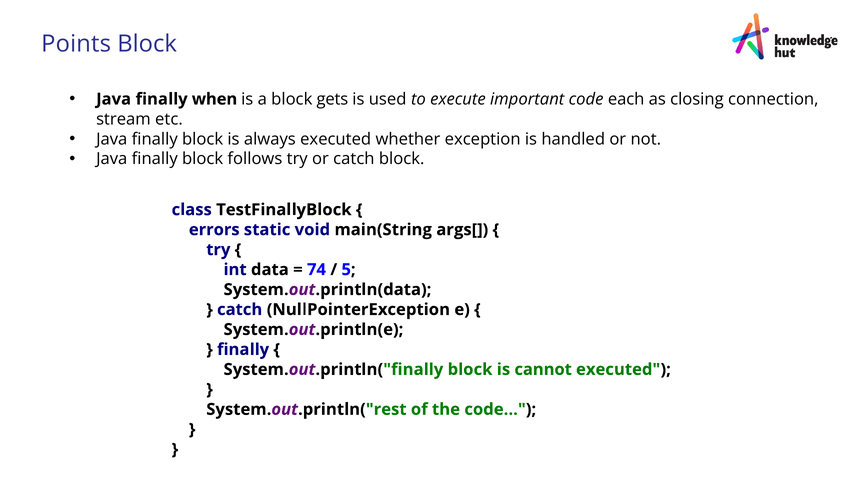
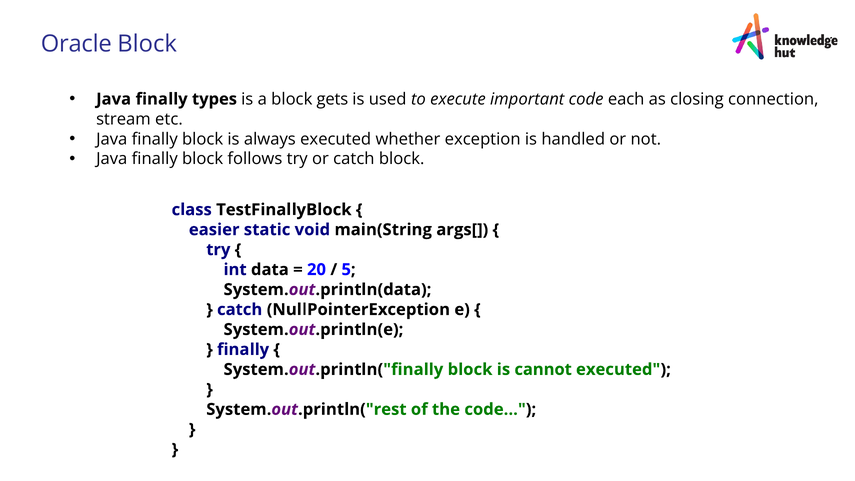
Points: Points -> Oracle (76, 44)
when: when -> types (215, 99)
errors: errors -> easier (214, 230)
74: 74 -> 20 (316, 270)
